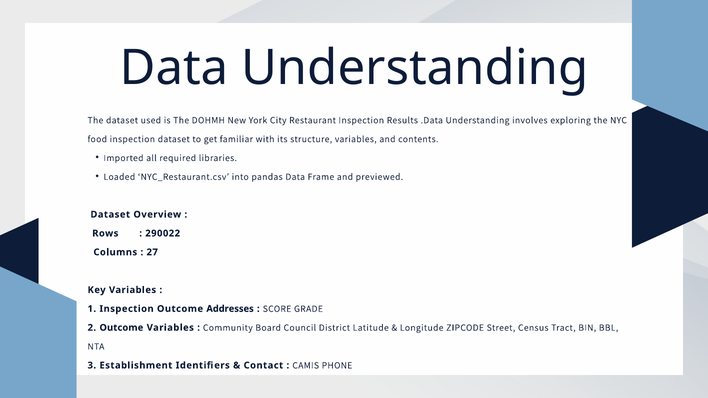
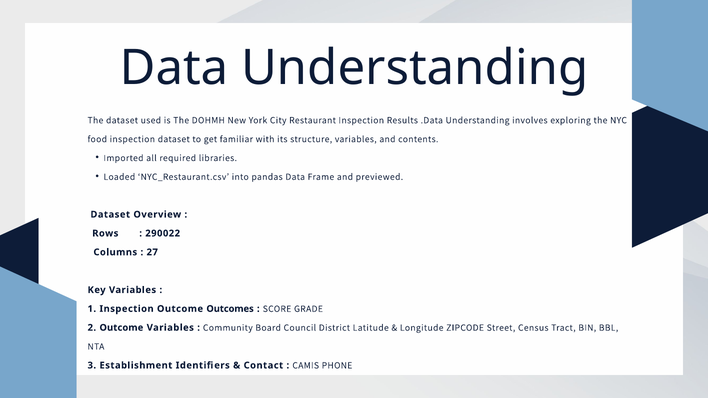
Addresses: Addresses -> Outcomes (230, 309)
